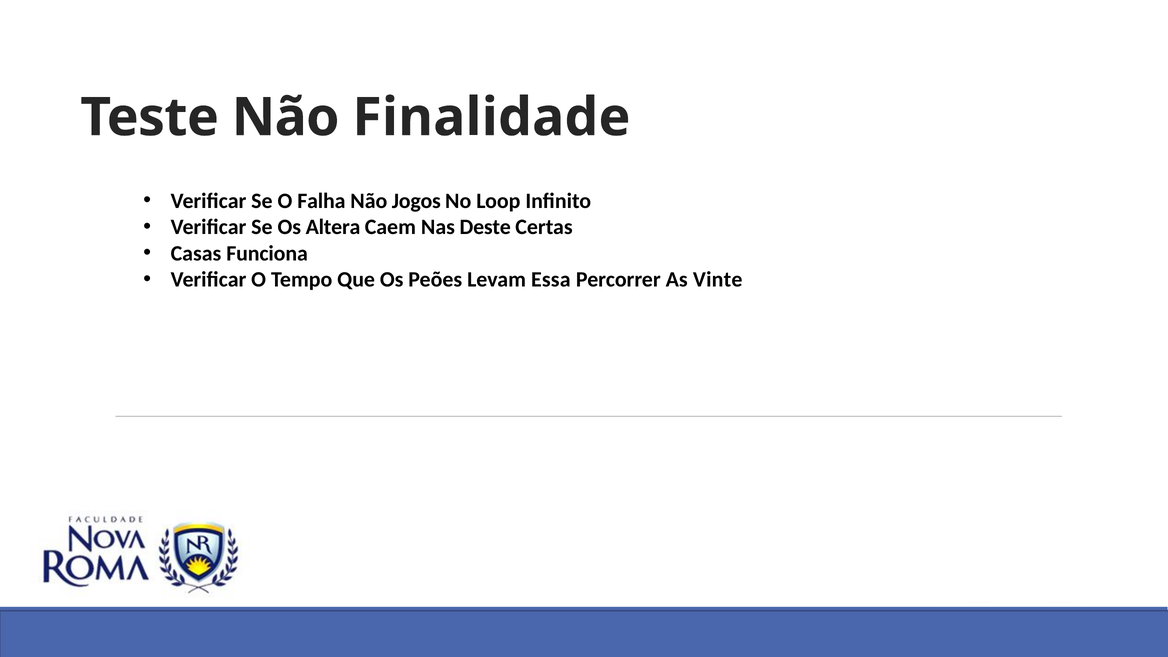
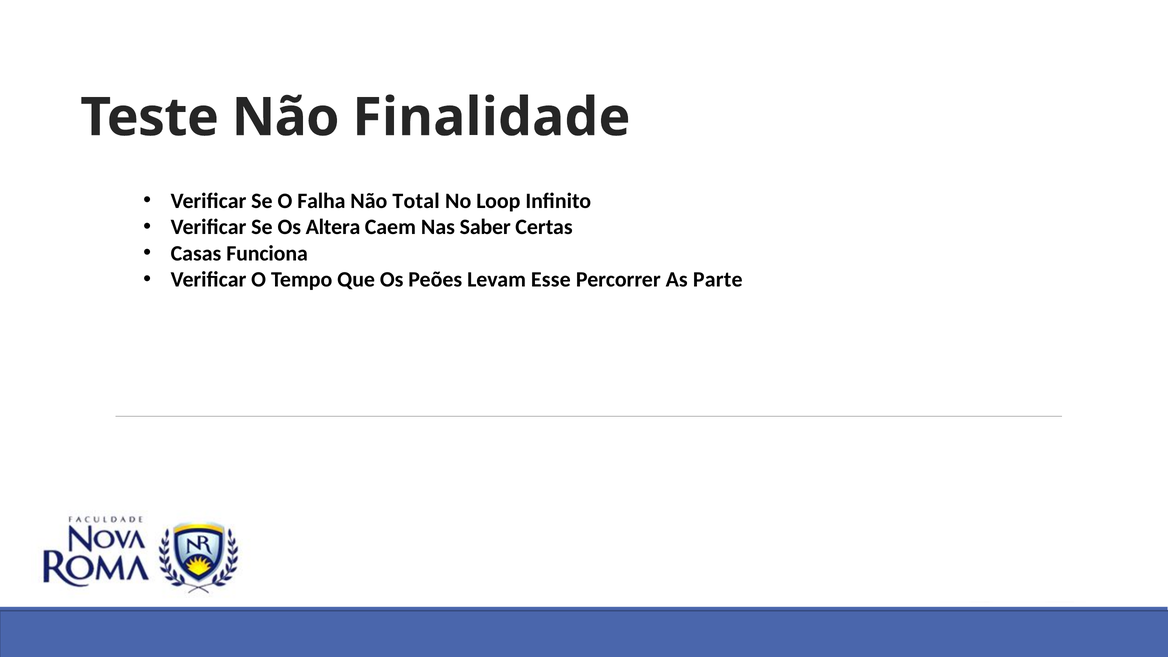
Jogos: Jogos -> Total (416, 201)
Deste: Deste -> Saber (485, 227)
Essa: Essa -> Esse (551, 280)
Vinte: Vinte -> Parte (718, 280)
